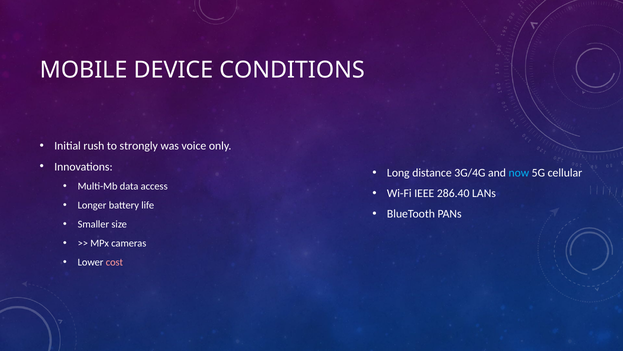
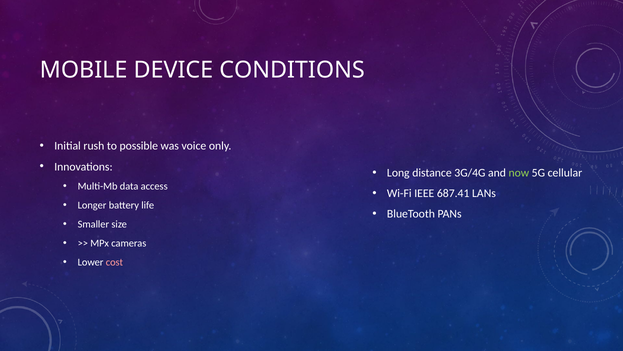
strongly: strongly -> possible (139, 146)
now colour: light blue -> light green (519, 173)
286.40: 286.40 -> 687.41 (453, 193)
